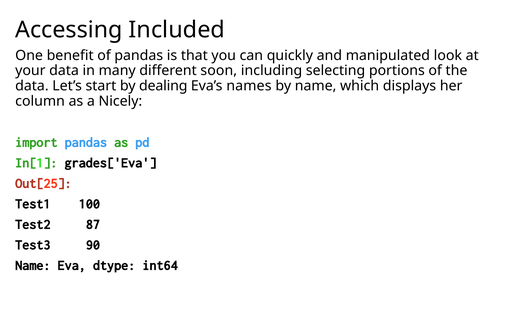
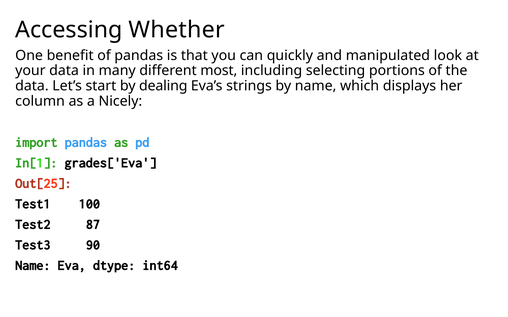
Included: Included -> Whether (177, 30)
soon: soon -> most (219, 71)
names: names -> strings (249, 86)
